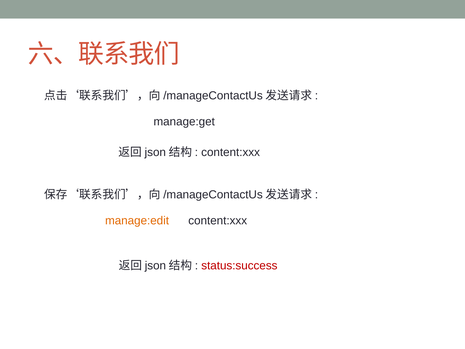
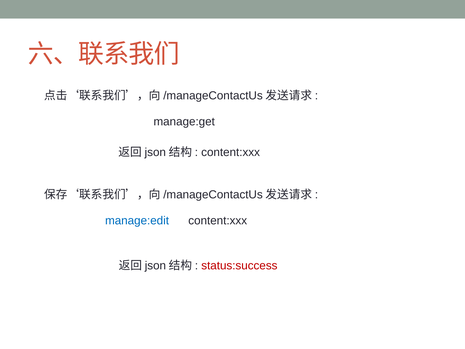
manage:edit colour: orange -> blue (137, 221)
